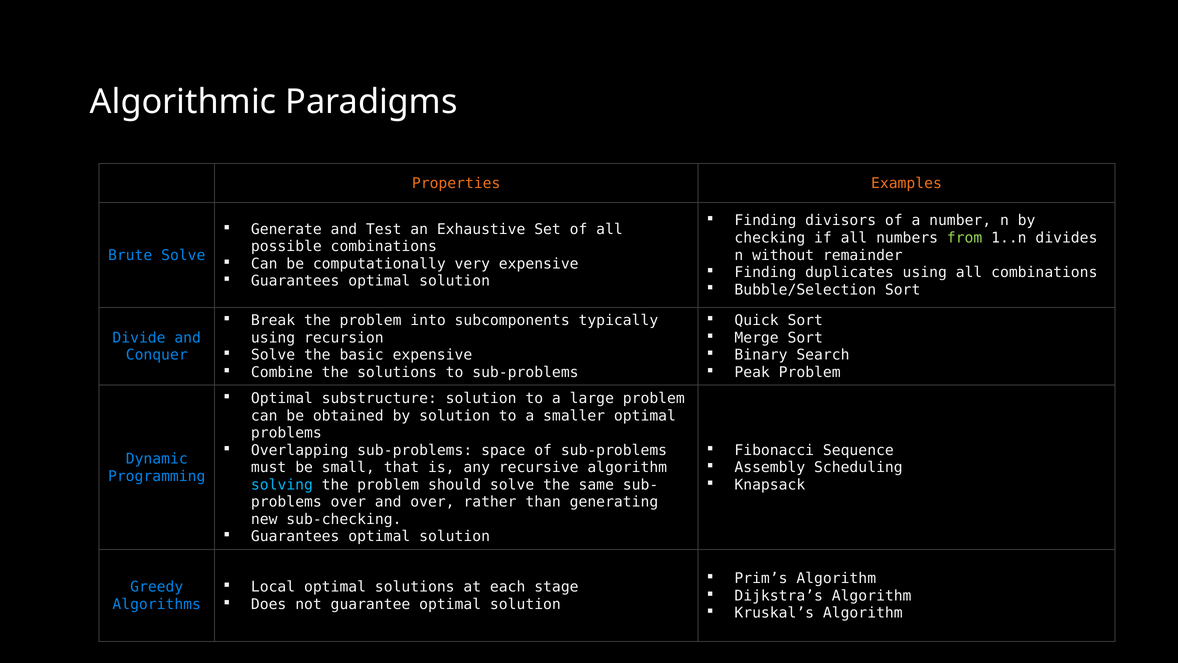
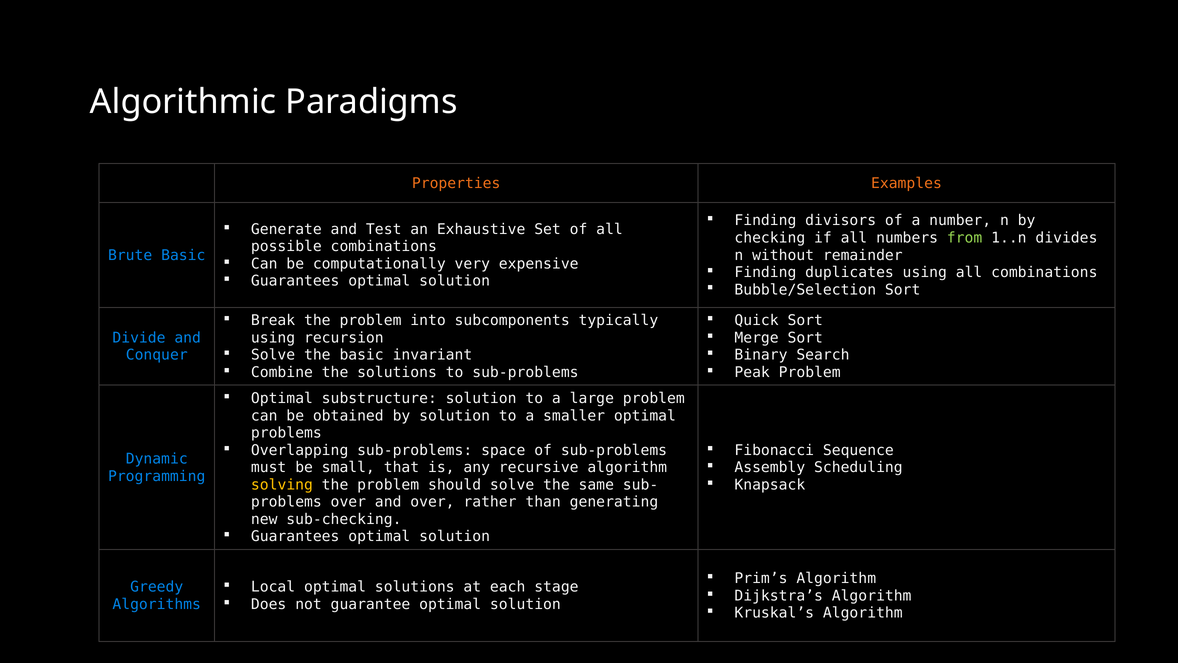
Brute Solve: Solve -> Basic (183, 255)
basic expensive: expensive -> invariant (432, 355)
solving colour: light blue -> yellow (282, 485)
